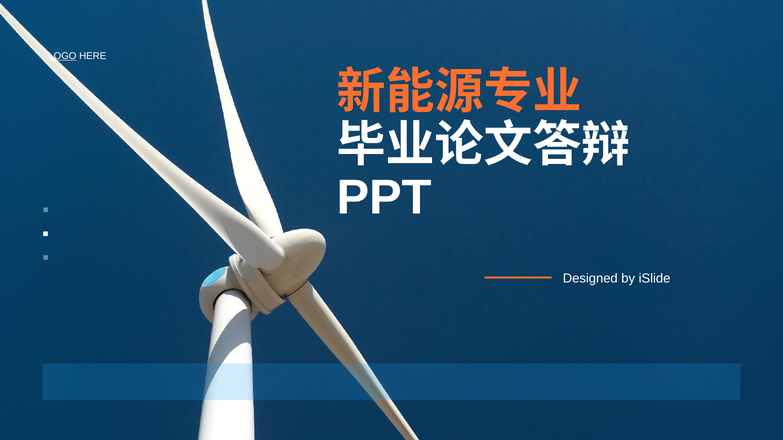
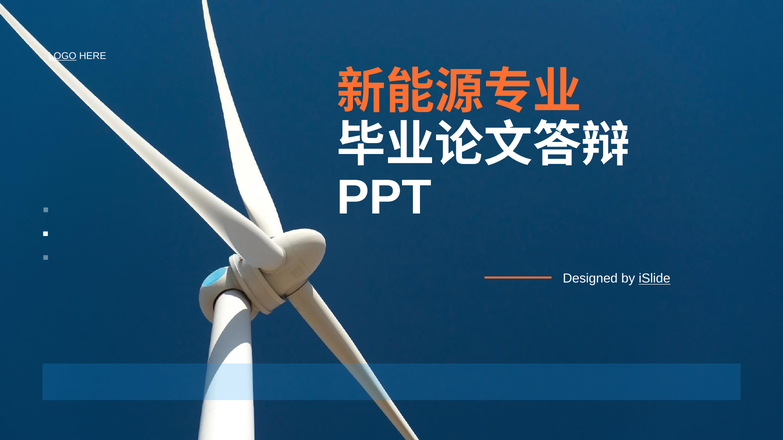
iSlide underline: none -> present (655, 279)
